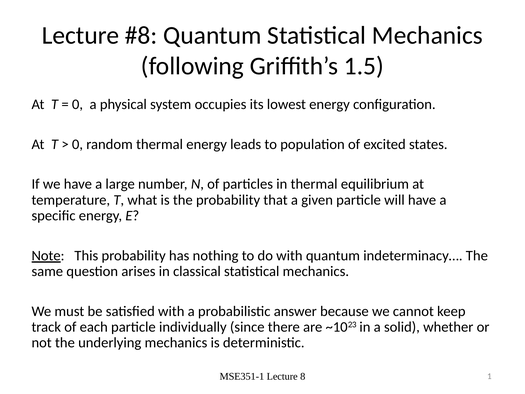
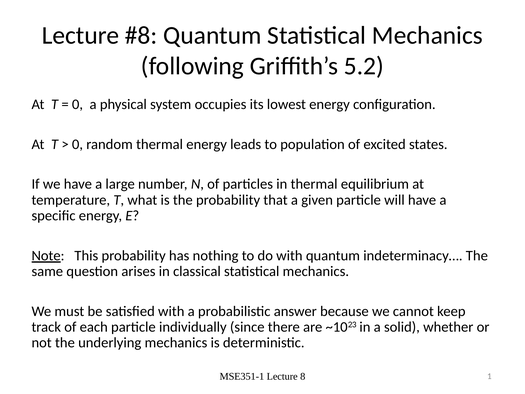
1.5: 1.5 -> 5.2 (364, 66)
